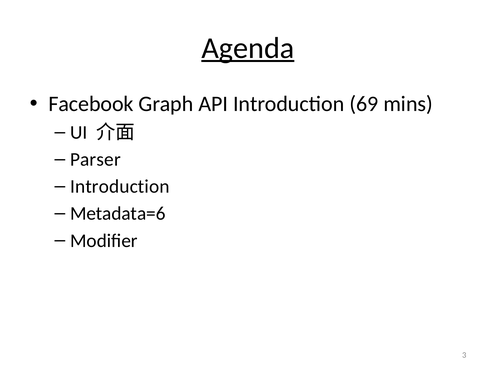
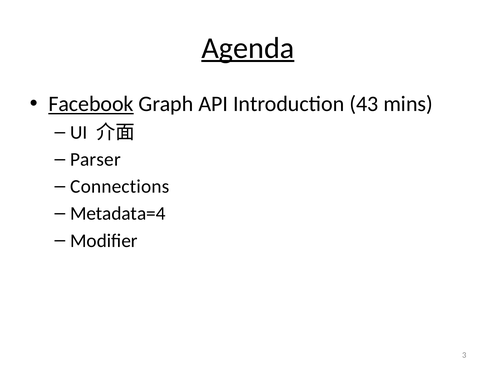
Facebook underline: none -> present (91, 104)
69: 69 -> 43 (364, 104)
Introduction: Introduction -> Connections (120, 187)
Metadata=6: Metadata=6 -> Metadata=4 (118, 214)
